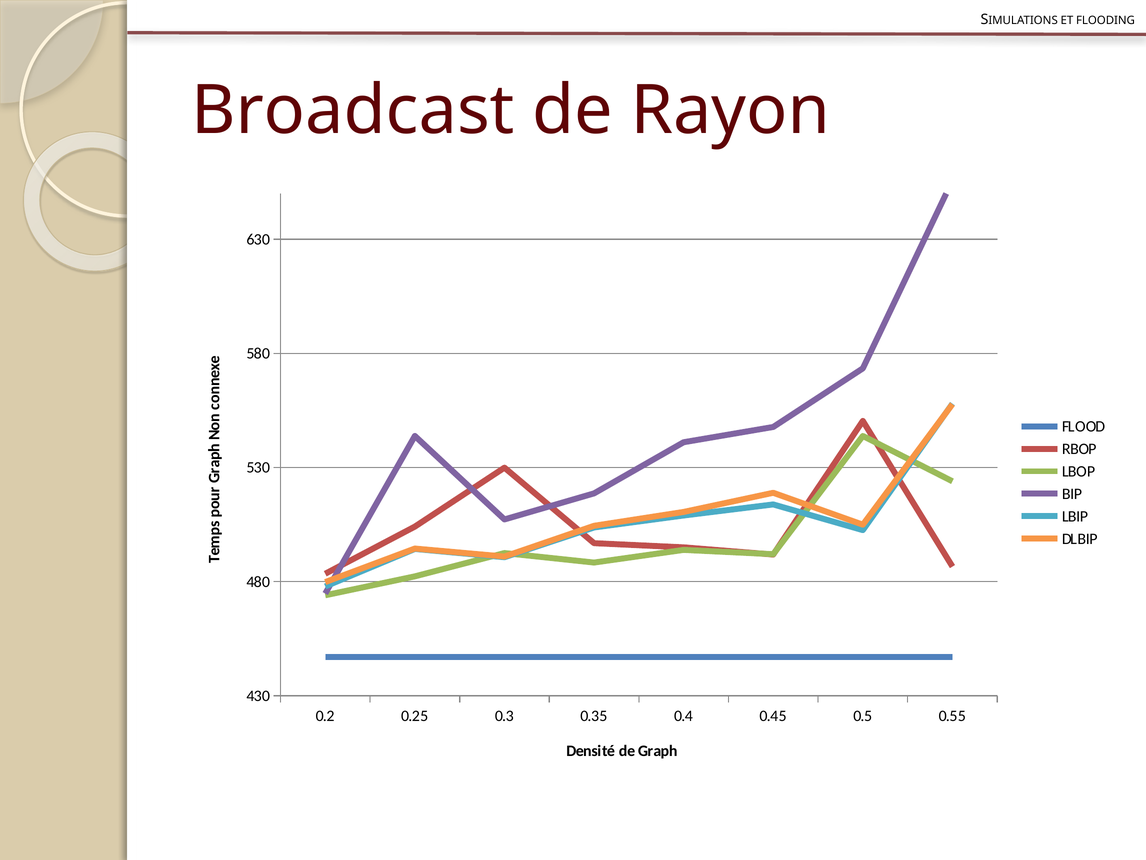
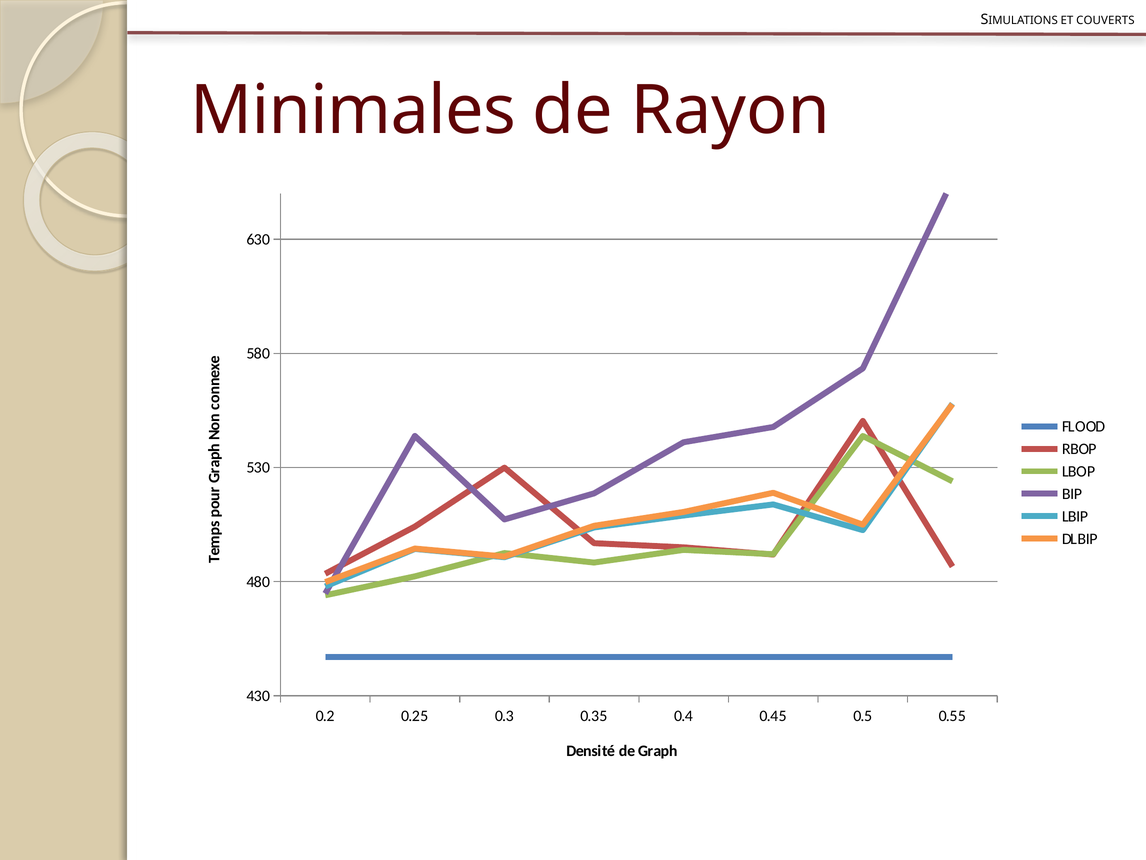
FLOODING: FLOODING -> COUVERTS (1105, 21)
Broadcast: Broadcast -> Minimales (353, 111)
